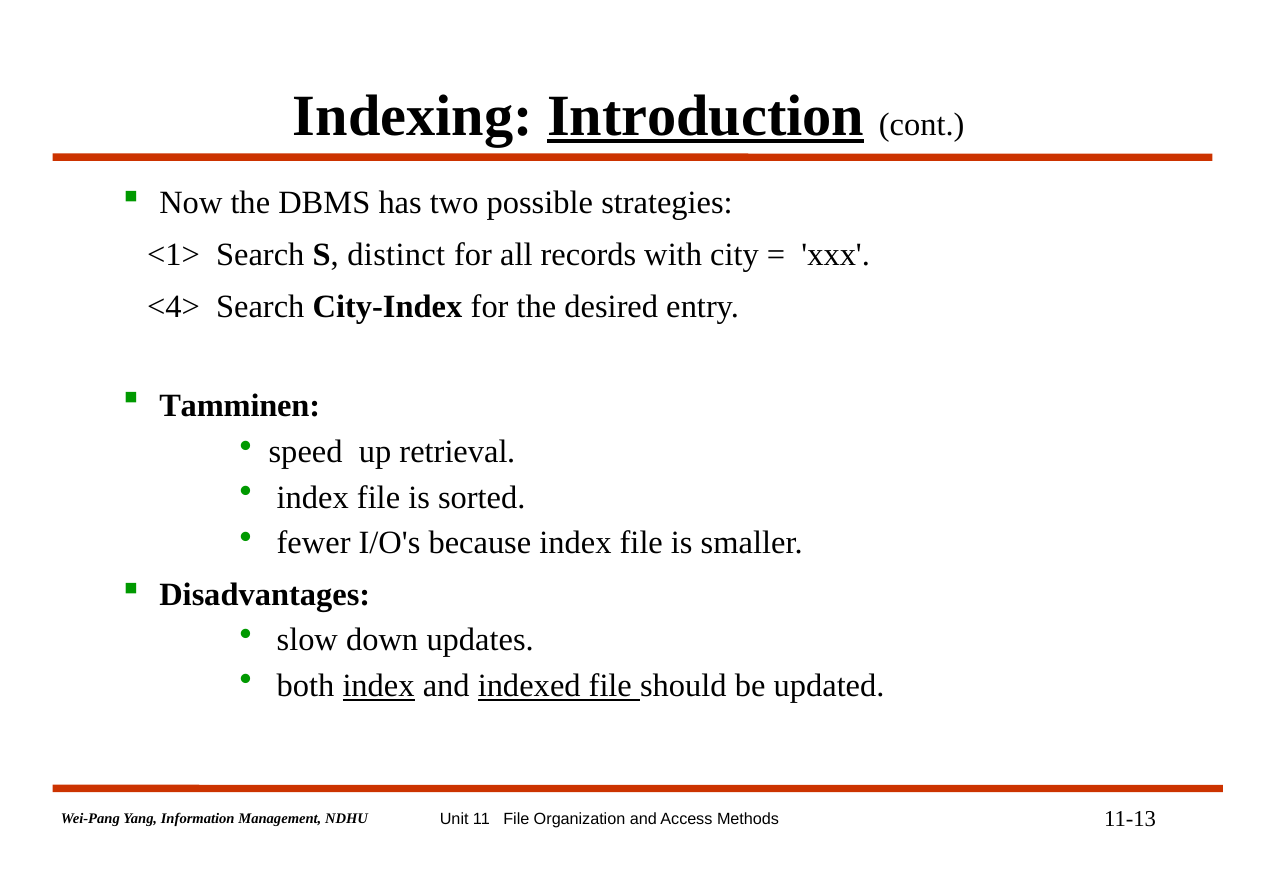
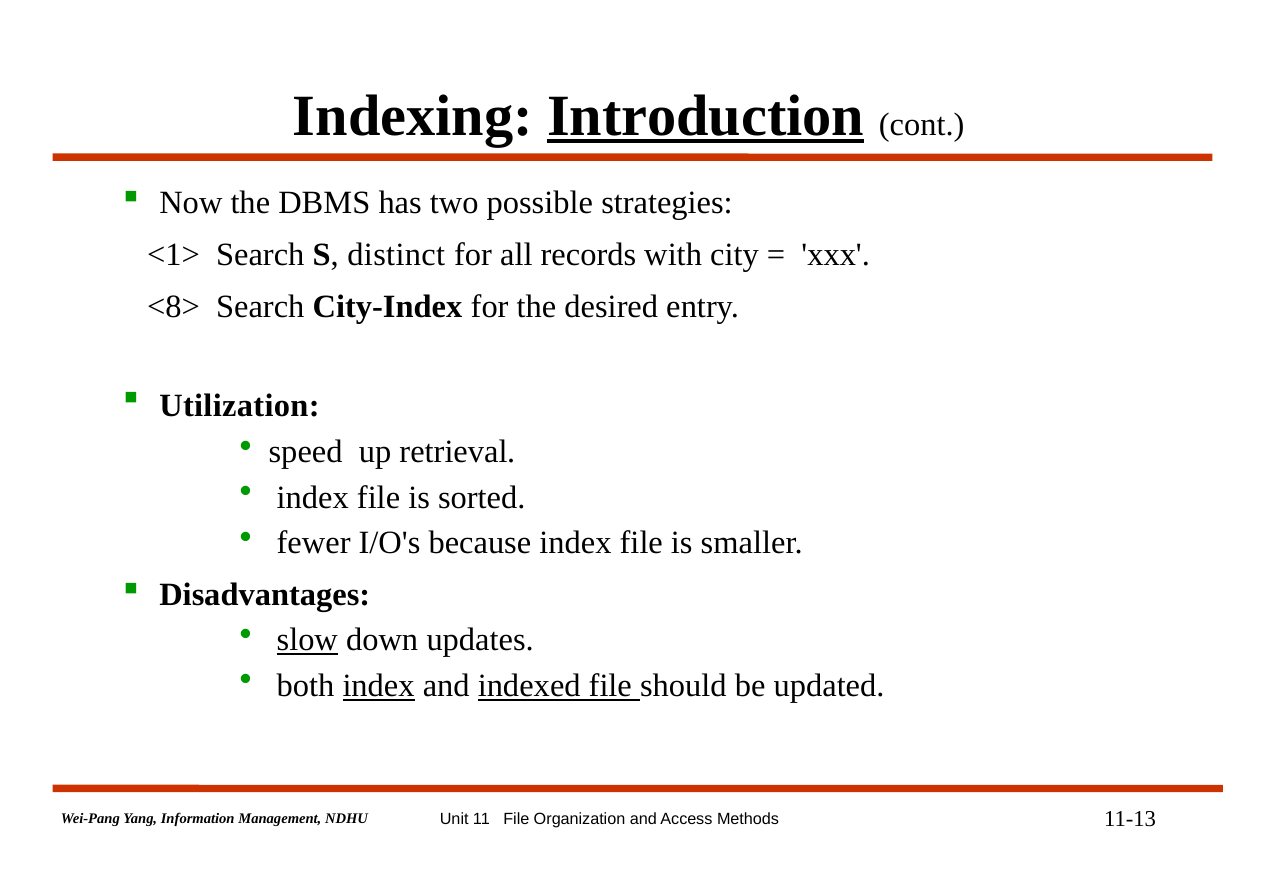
<4>: <4> -> <8> (173, 307)
Tamminen: Tamminen -> Utilization (239, 406)
slow underline: none -> present (307, 640)
